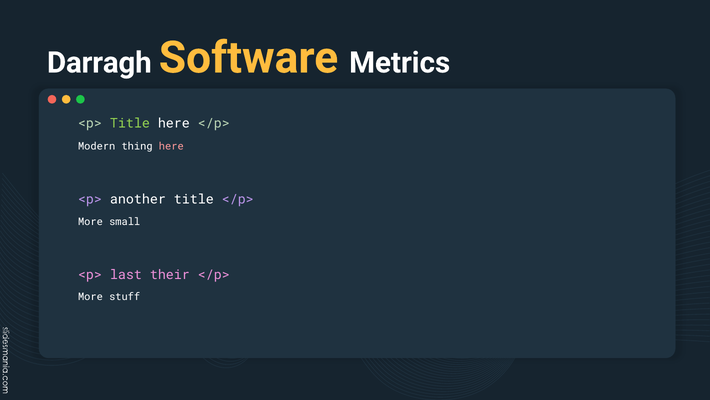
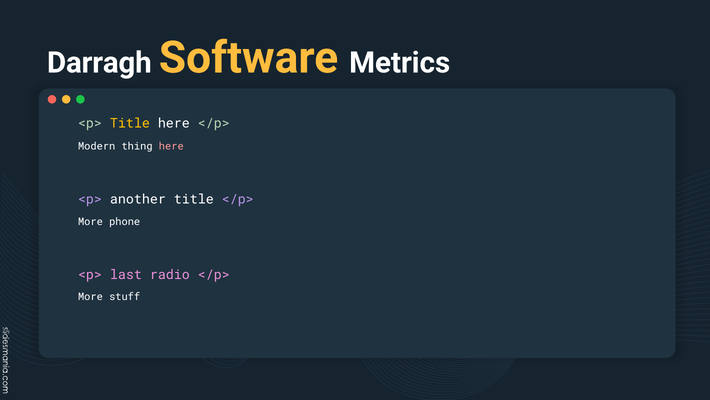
Title colour: light green -> yellow (130, 123)
small: small -> phone (125, 221)
their: their -> radio (170, 275)
